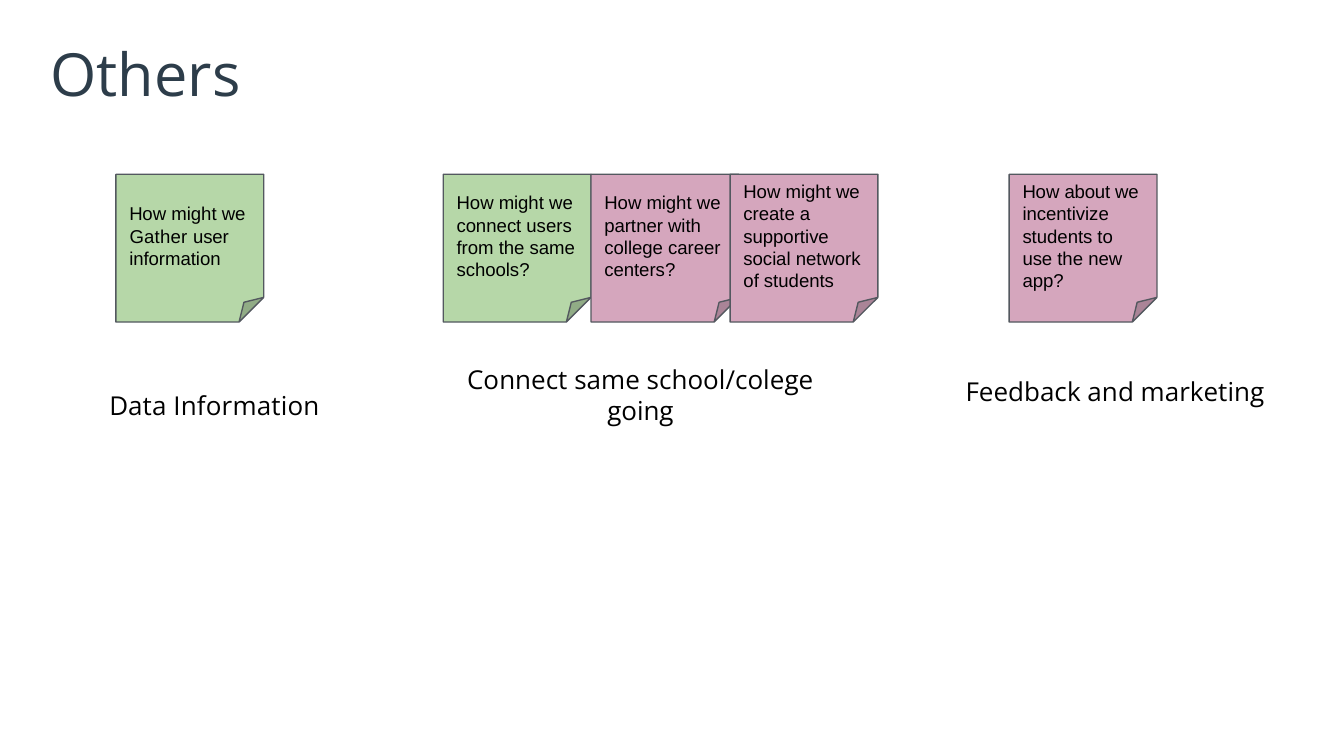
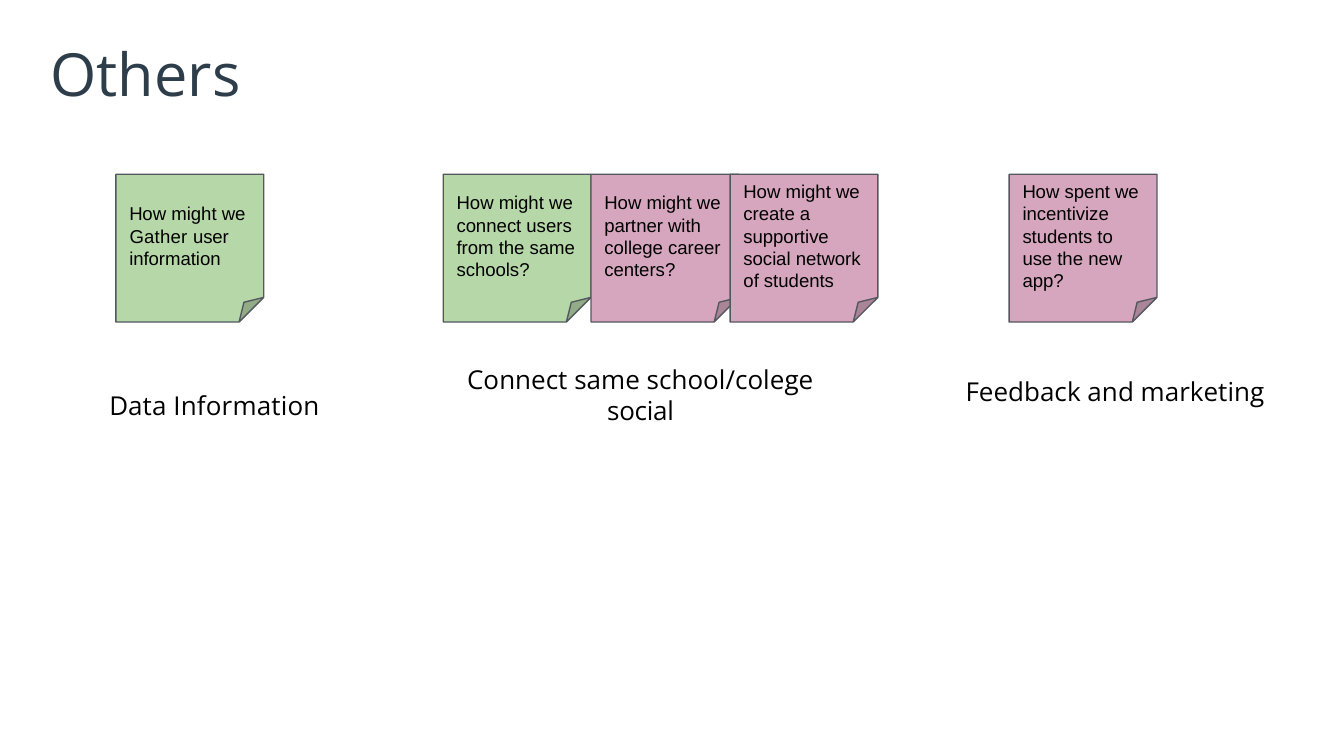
about: about -> spent (1087, 193)
going: going -> social (641, 413)
